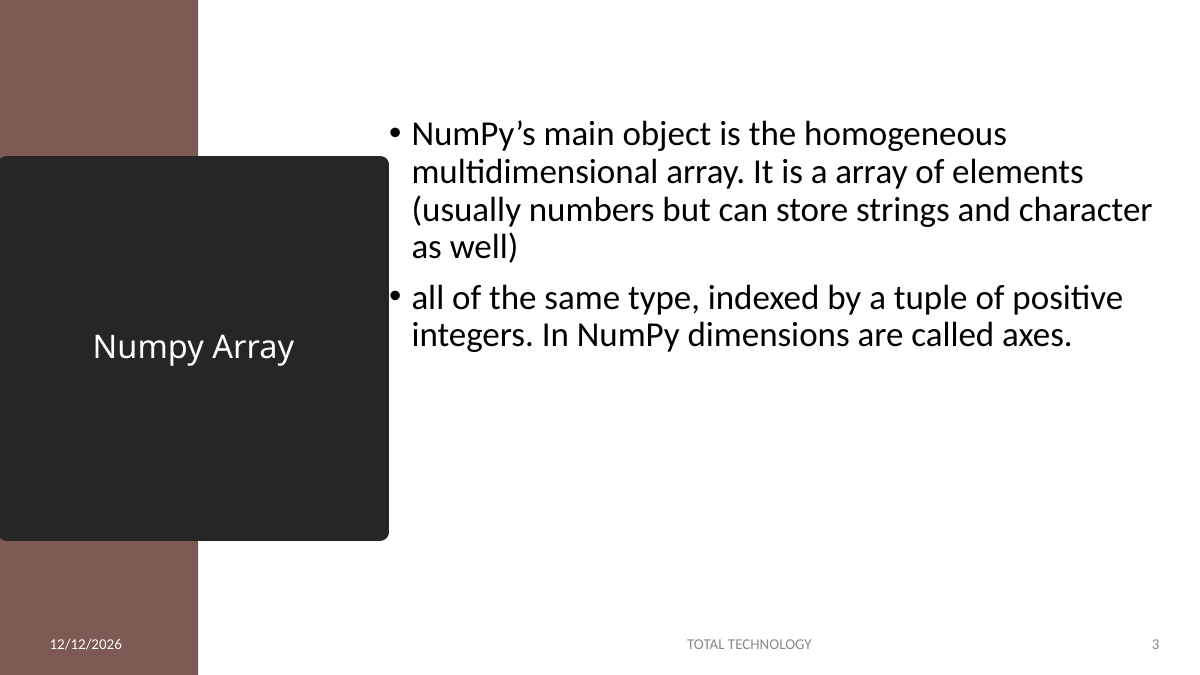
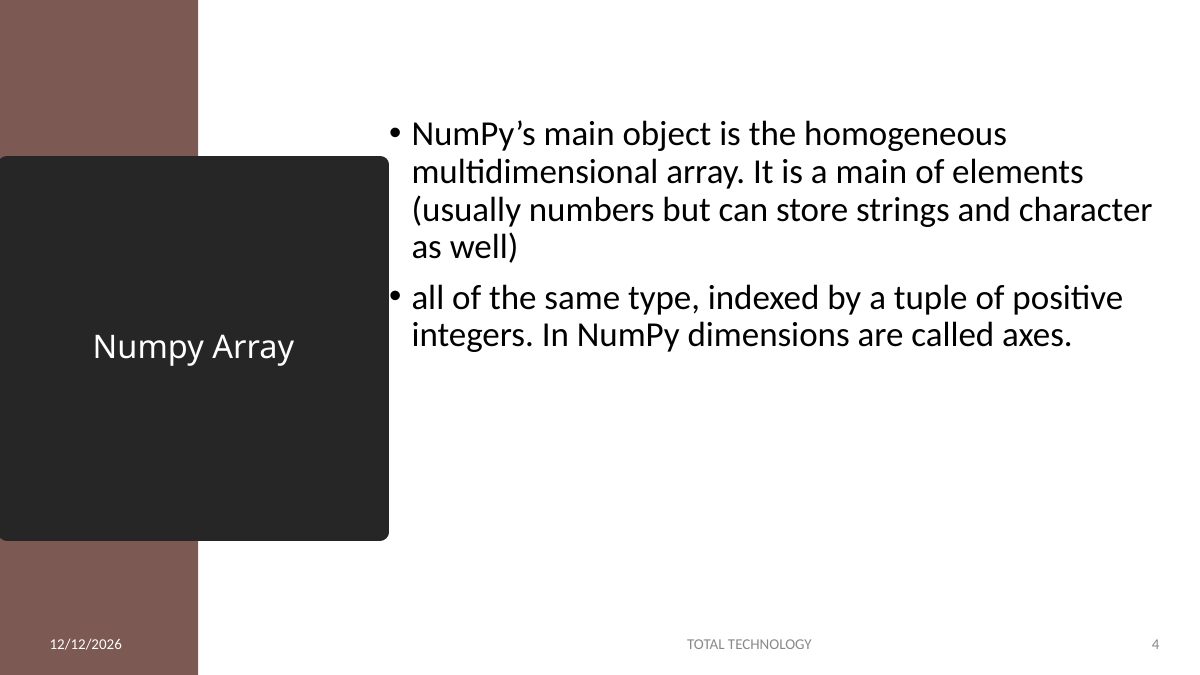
a array: array -> main (871, 172)
3: 3 -> 4 (1156, 644)
